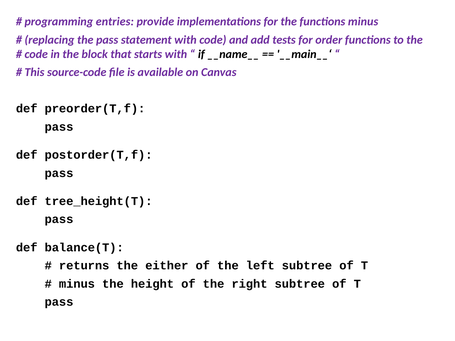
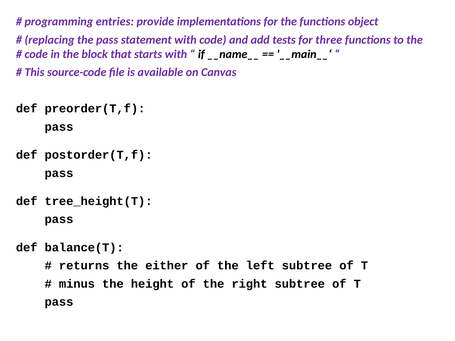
functions minus: minus -> object (363, 22)
order: order -> three (329, 40)
